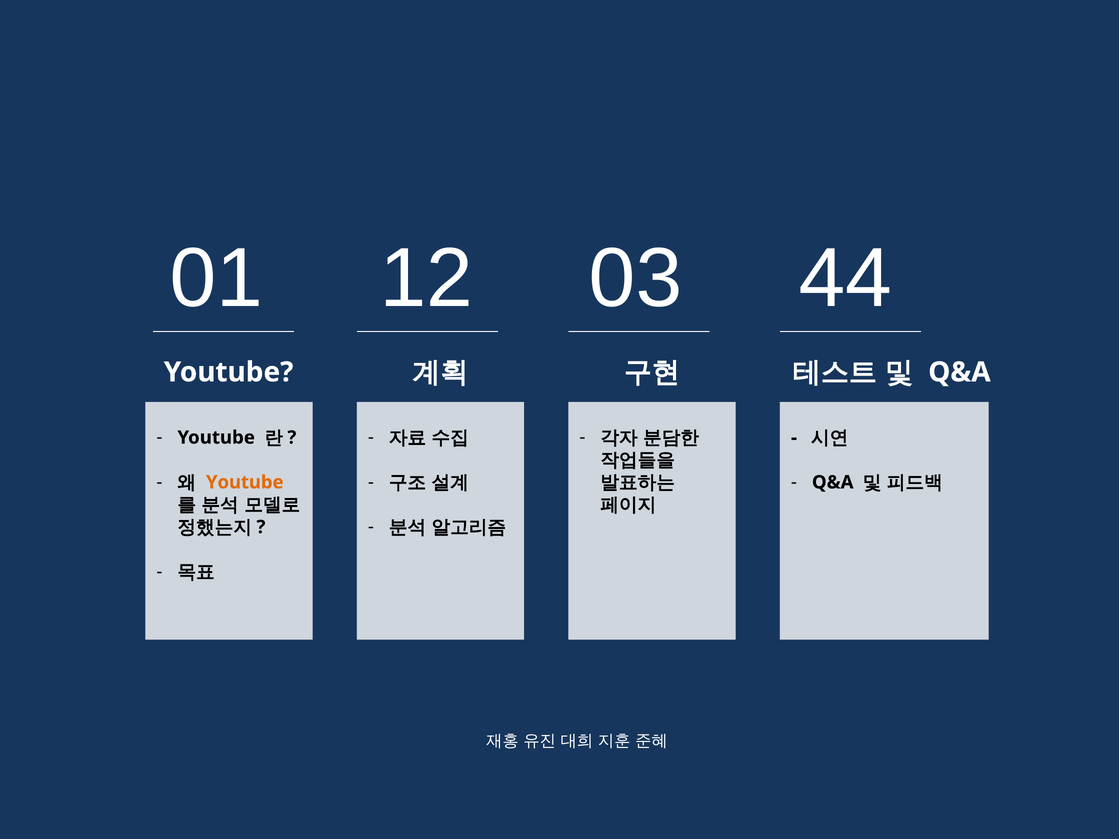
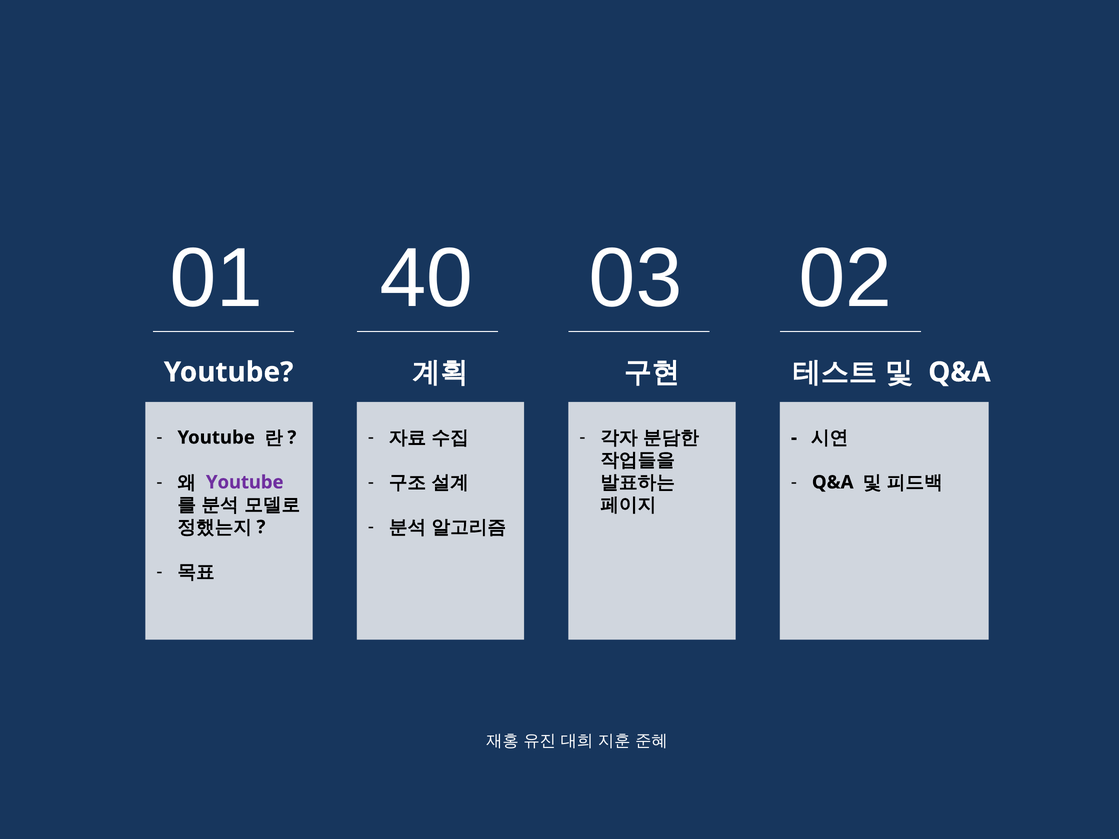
12: 12 -> 40 (426, 279)
44: 44 -> 02 (845, 279)
Youtube colour: orange -> purple (245, 482)
